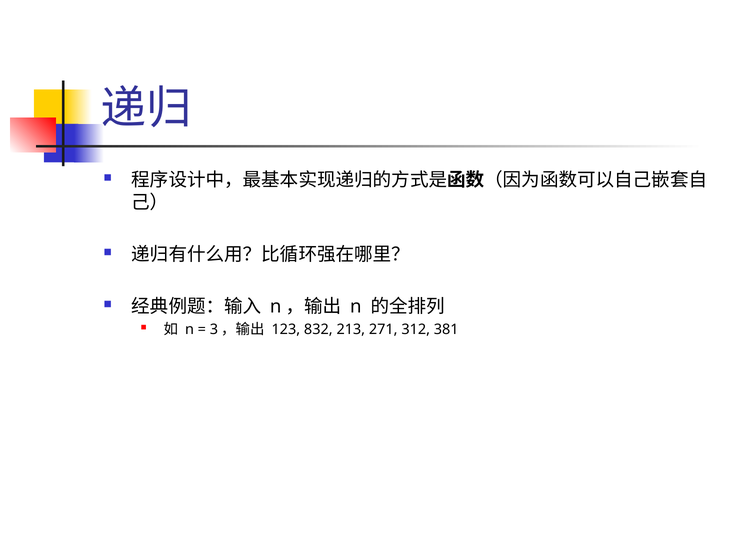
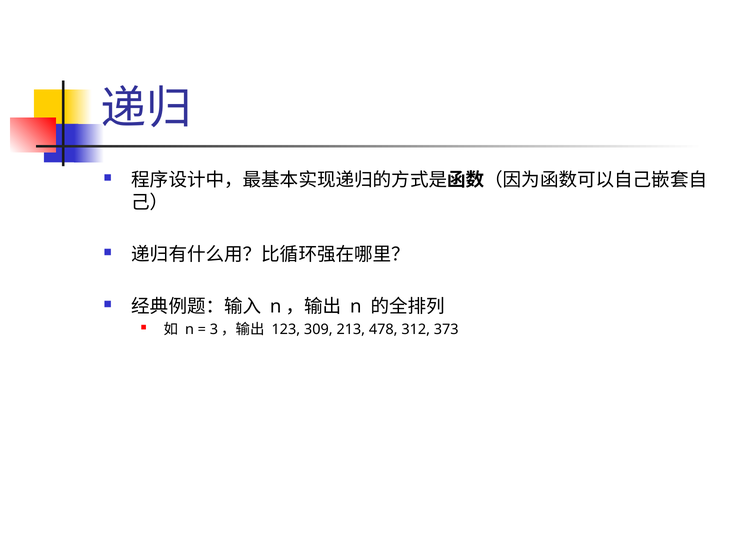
832: 832 -> 309 (318, 329)
271: 271 -> 478 (383, 329)
381: 381 -> 373 (446, 329)
